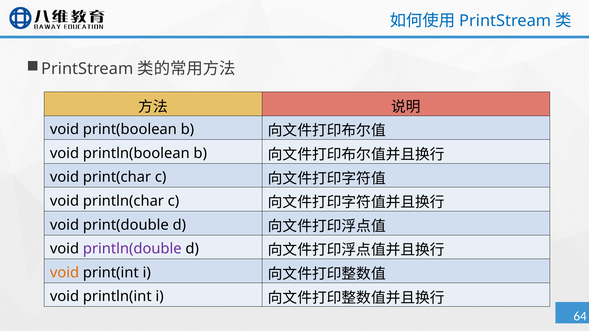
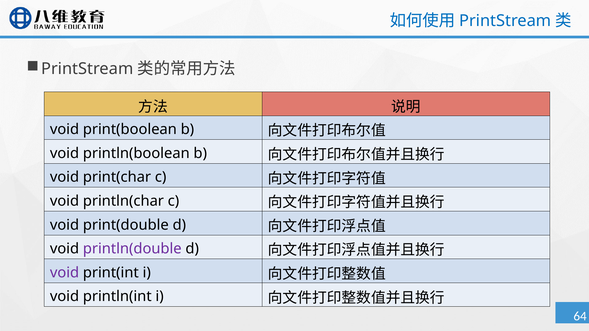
void colour: orange -> purple (65, 273)
